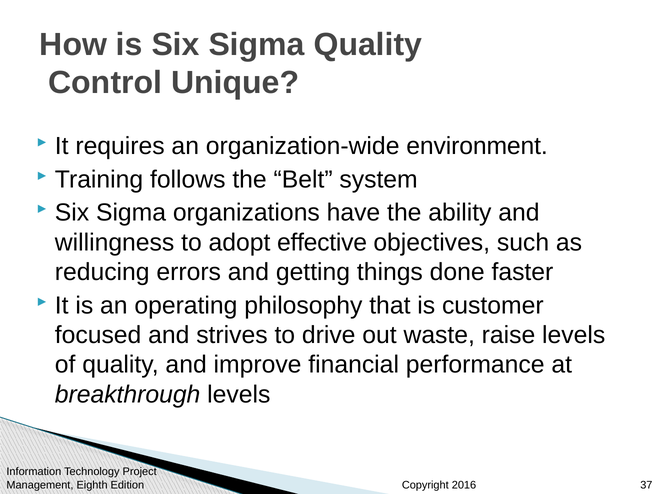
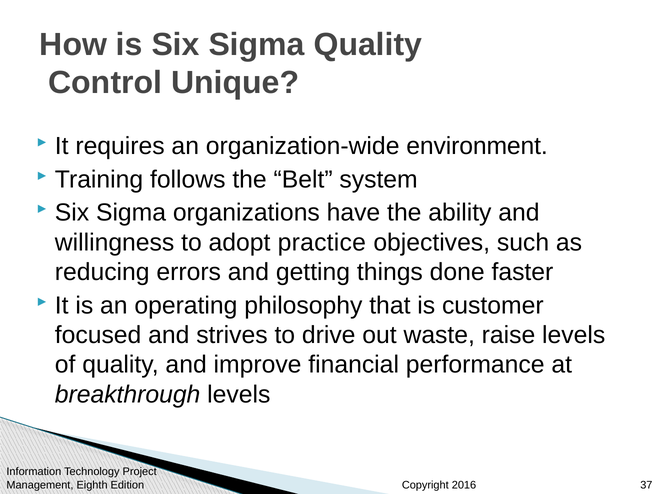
effective: effective -> practice (322, 243)
